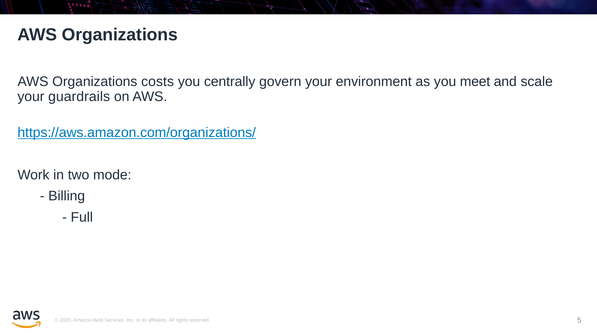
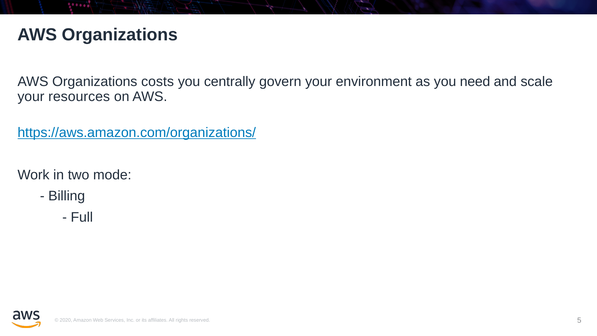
meet: meet -> need (475, 82)
guardrails: guardrails -> resources (79, 96)
